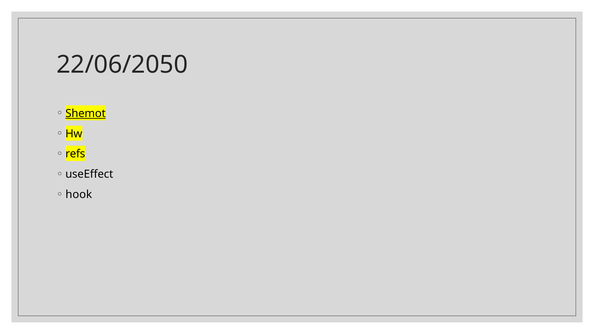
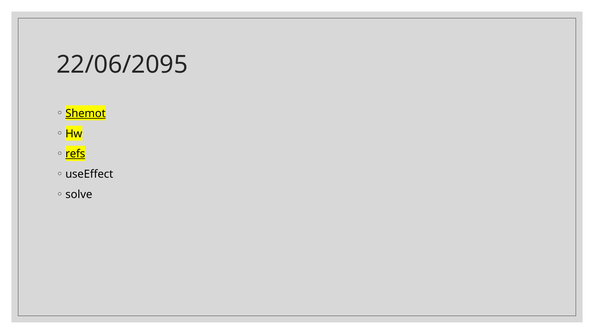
22/06/2050: 22/06/2050 -> 22/06/2095 (122, 65)
refs underline: none -> present (75, 154)
hook: hook -> solve (79, 195)
